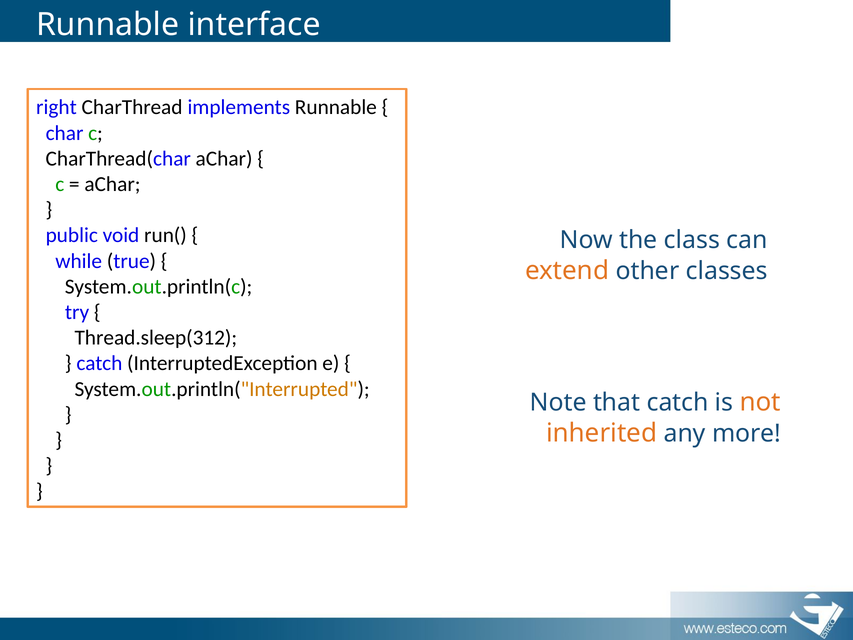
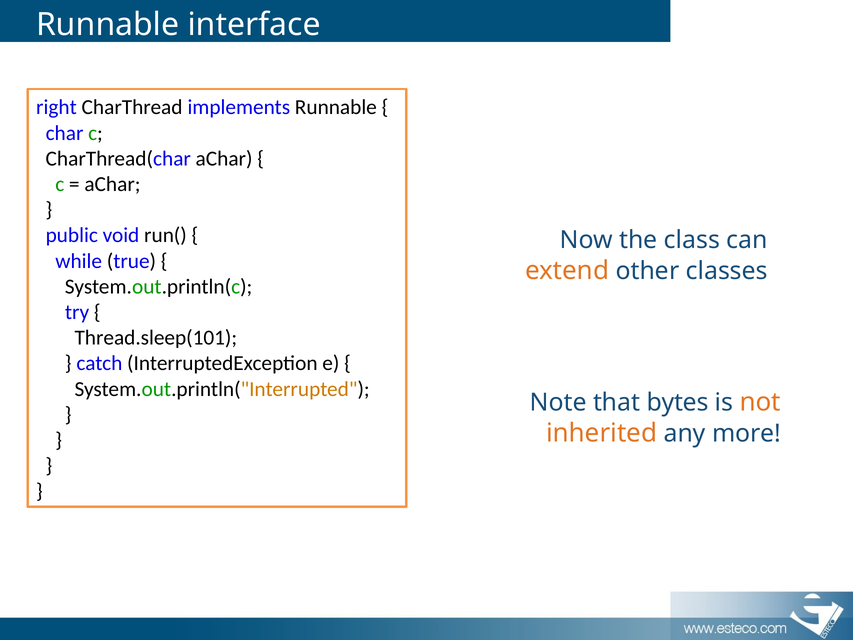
Thread.sleep(312: Thread.sleep(312 -> Thread.sleep(101 (156, 338)
that catch: catch -> bytes (678, 402)
